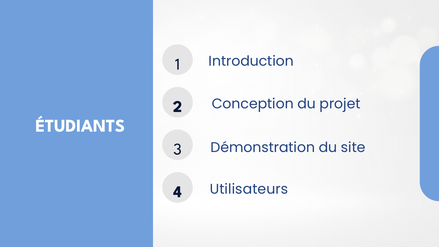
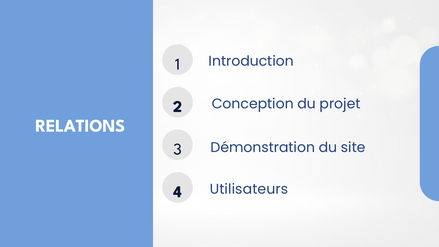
ÉTUDIANTS: ÉTUDIANTS -> RELATIONS (80, 126)
